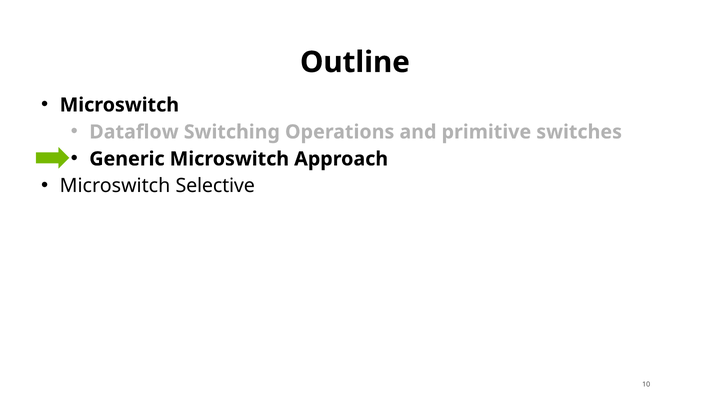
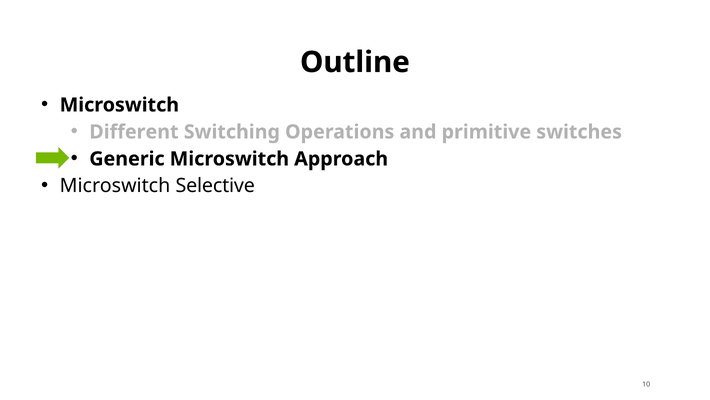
Dataflow: Dataflow -> Different (134, 132)
